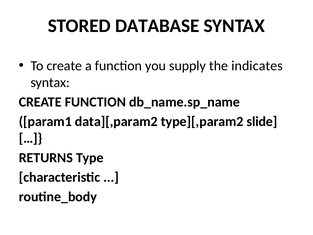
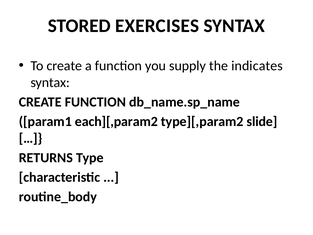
DATABASE: DATABASE -> EXERCISES (157, 26)
data][,param2: data][,param2 -> each][,param2 (116, 121)
